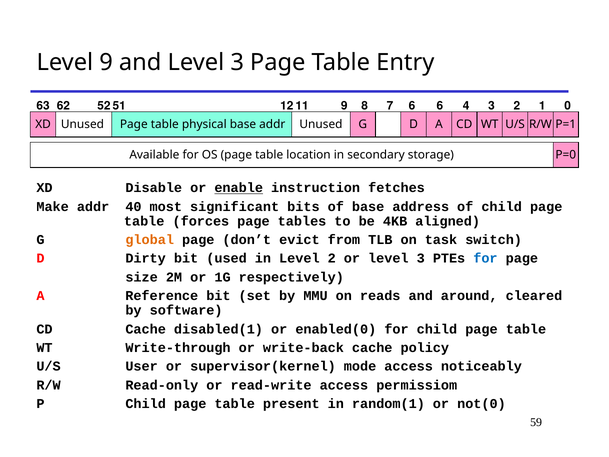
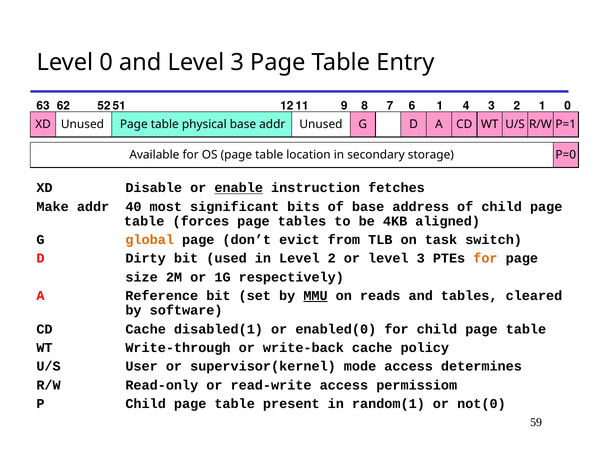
Level 9: 9 -> 0 (106, 63)
6 6: 6 -> 1 (440, 106)
for colour: blue -> orange (485, 258)
MMU underline: none -> present (316, 296)
and around: around -> tables (469, 296)
noticeably: noticeably -> determines (481, 366)
